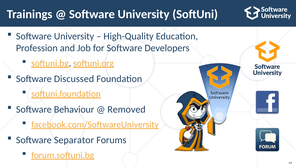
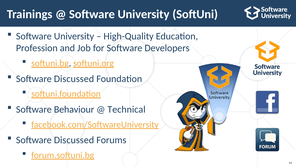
Removed: Removed -> Technical (126, 109)
Separator: Separator -> Discussed (74, 140)
